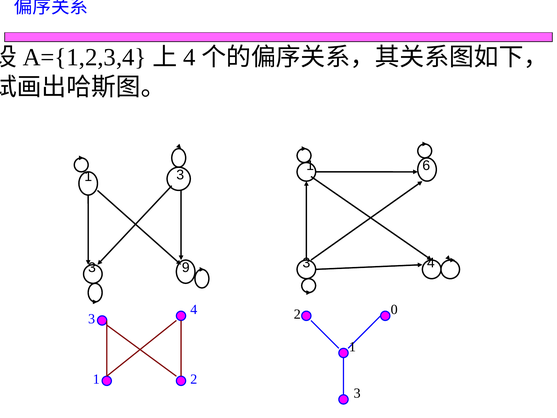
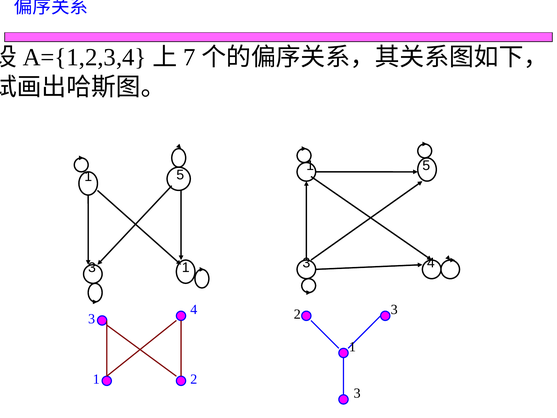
4: 4 -> 7 (189, 57)
6: 6 -> 5 (426, 165)
3: 3 -> 5 (180, 175)
9: 9 -> 1 (186, 268)
2 0: 0 -> 3 (394, 309)
